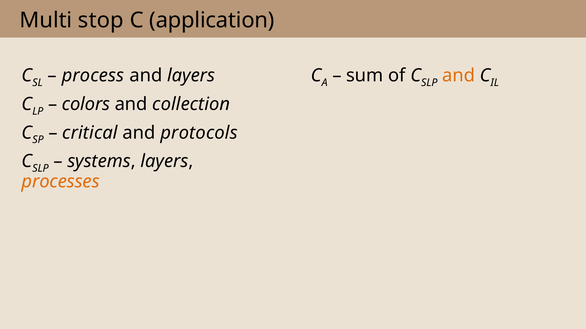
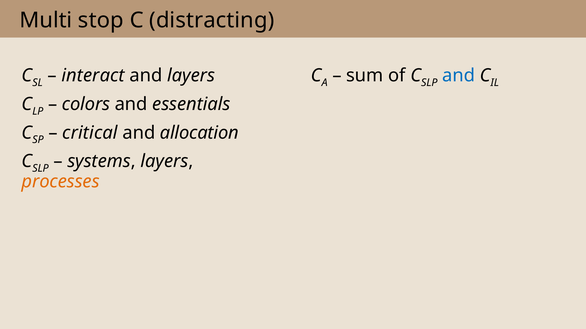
application: application -> distracting (212, 20)
process: process -> interact (93, 76)
and colour: orange -> blue (459, 76)
collection: collection -> essentials (191, 104)
protocols: protocols -> allocation (199, 133)
